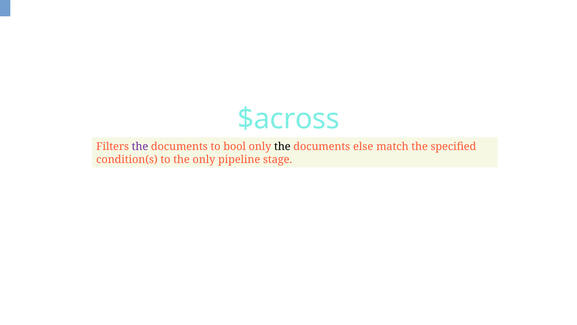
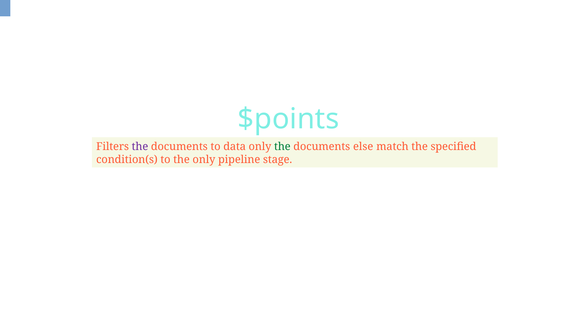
$across: $across -> $points (288, 119)
bool: bool -> data (235, 146)
the colour: black -> green (282, 146)
